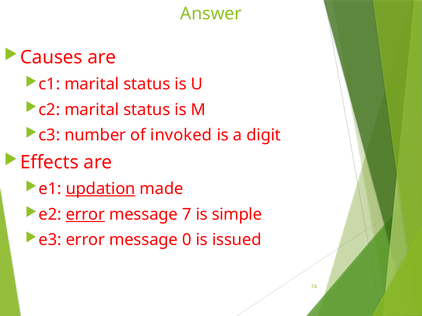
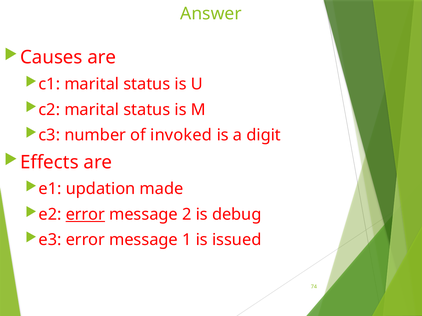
updation underline: present -> none (101, 189)
7: 7 -> 2 (187, 215)
simple: simple -> debug (237, 215)
0: 0 -> 1 (187, 240)
